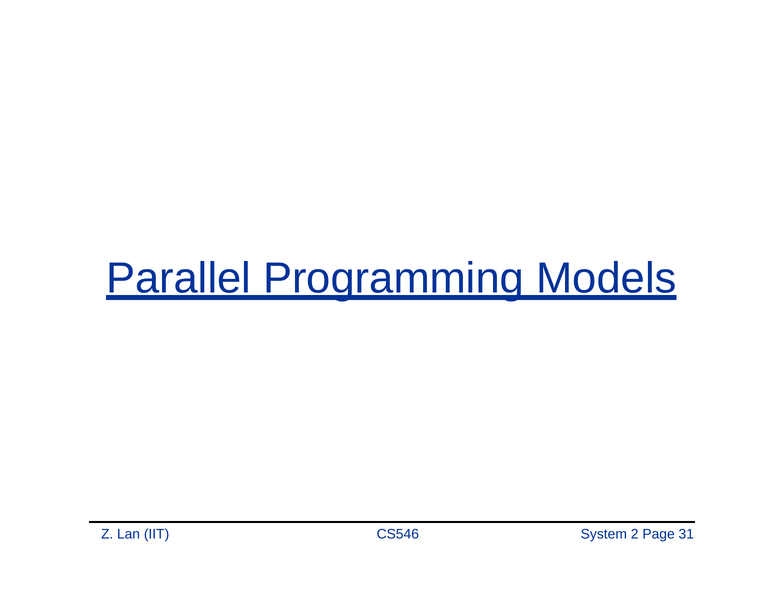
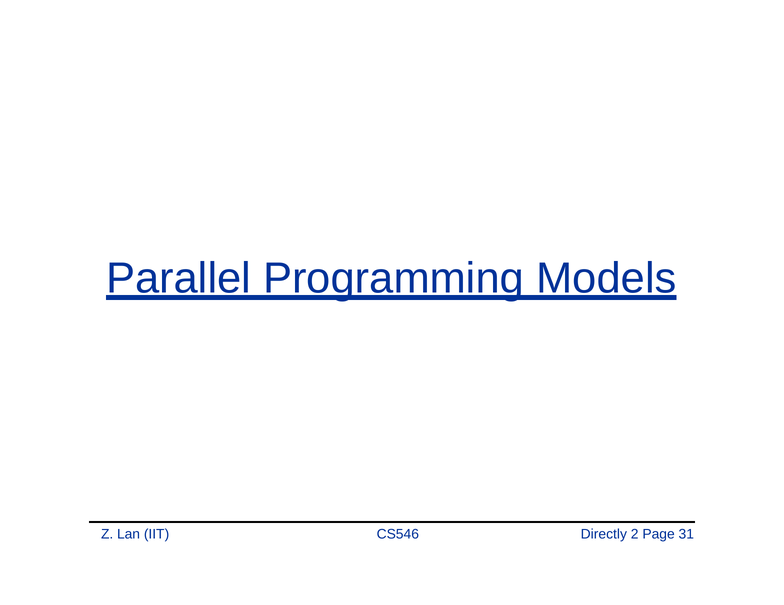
System: System -> Directly (604, 535)
